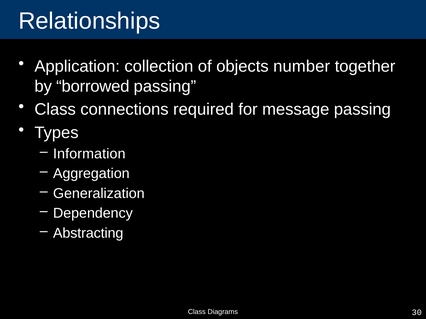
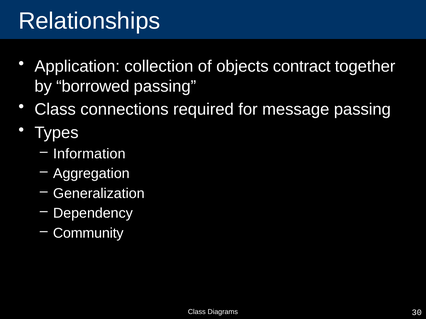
number: number -> contract (302, 66)
Abstracting: Abstracting -> Community (88, 233)
